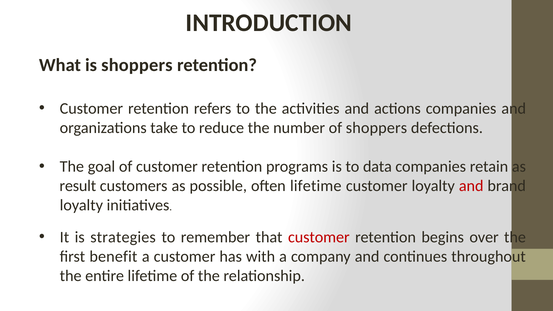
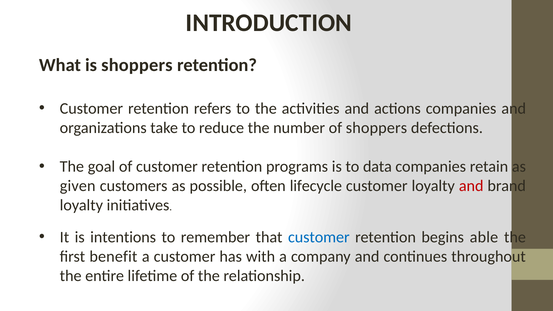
result: result -> given (78, 186)
often lifetime: lifetime -> lifecycle (316, 186)
strategies: strategies -> intentions (123, 237)
customer colour: red -> blue (319, 237)
over: over -> able (484, 237)
